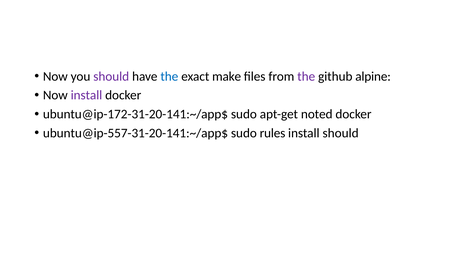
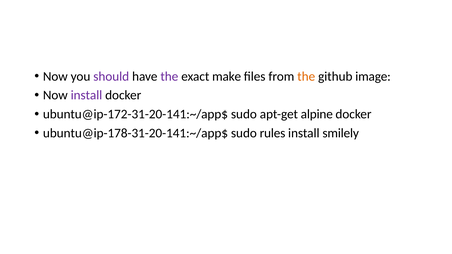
the colour: blue -> purple (169, 76)
the colour: purple -> orange (306, 76)
alpine: alpine -> image (373, 76)
noted: noted -> alpine (317, 114)
ubuntu@ip-557-31-20-141:~/app$: ubuntu@ip-557-31-20-141:~/app$ -> ubuntu@ip-178-31-20-141:~/app$ (135, 133)
install should: should -> smilely (341, 133)
